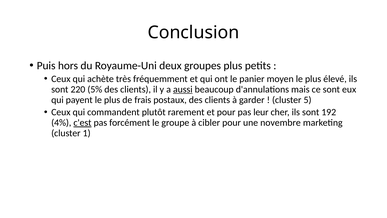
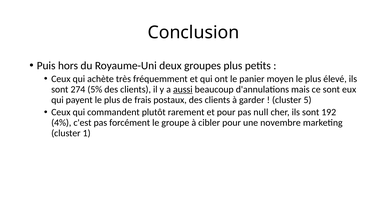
220: 220 -> 274 (78, 89)
leur: leur -> null (261, 112)
c'est underline: present -> none (82, 123)
